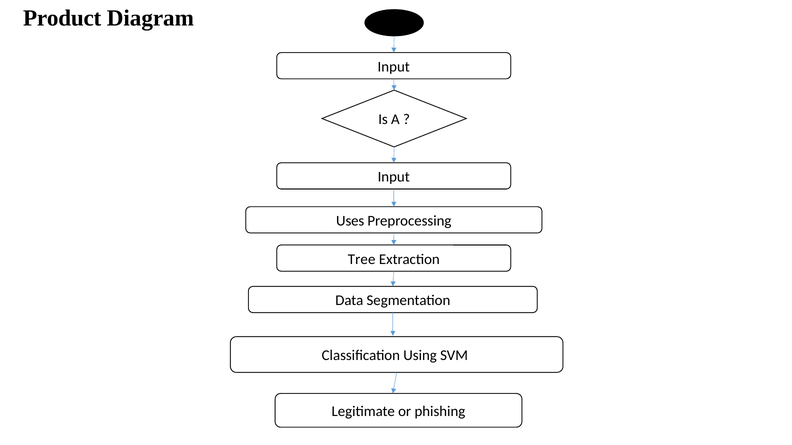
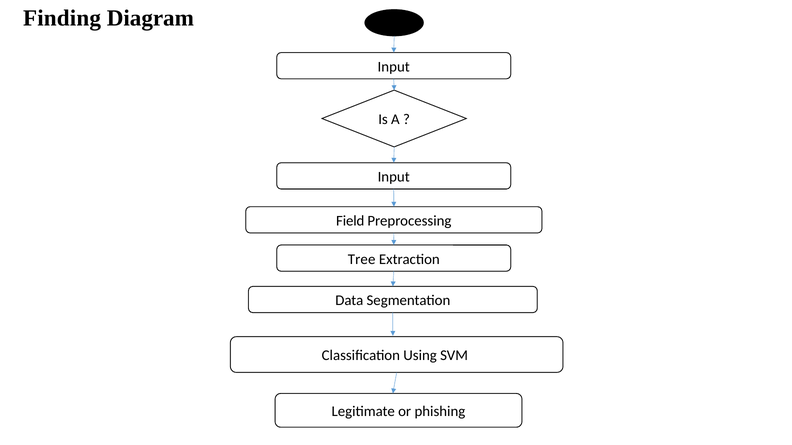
Product: Product -> Finding (62, 18)
Uses: Uses -> Field (350, 221)
